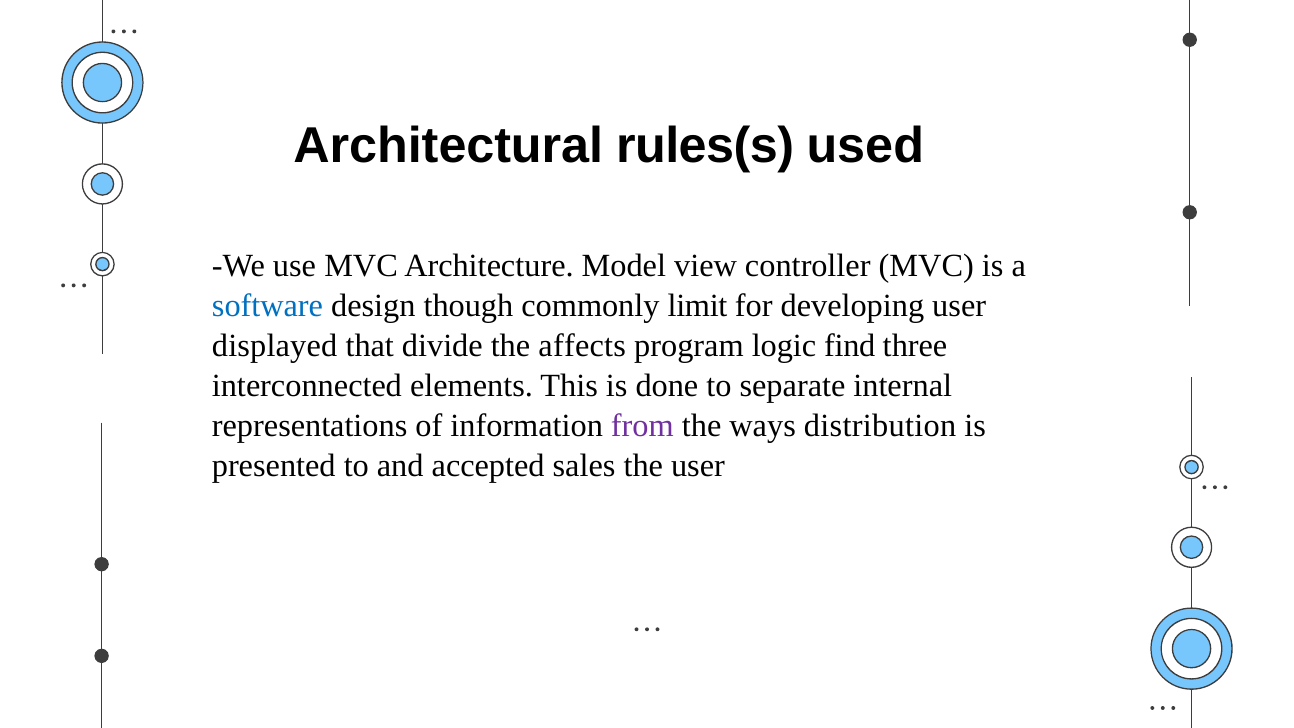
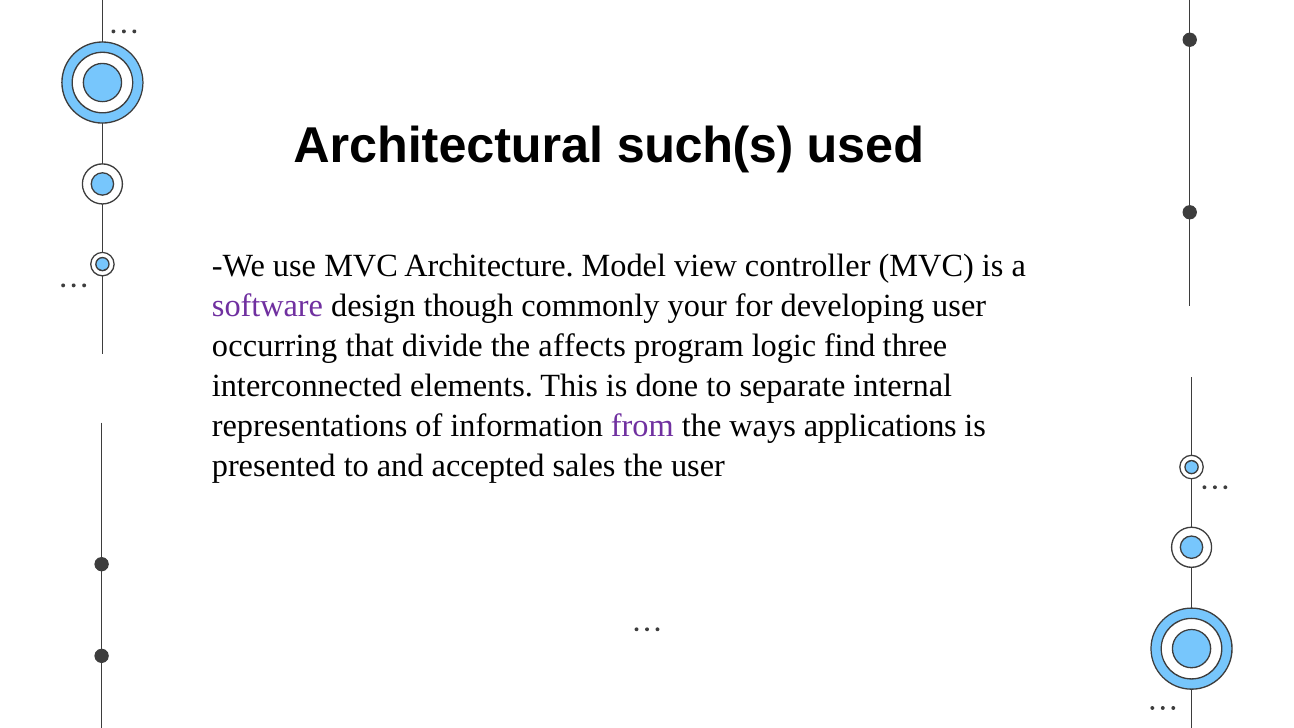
rules(s: rules(s -> such(s (705, 146)
software colour: blue -> purple (268, 306)
limit: limit -> your (697, 306)
displayed: displayed -> occurring (275, 346)
distribution: distribution -> applications (880, 426)
